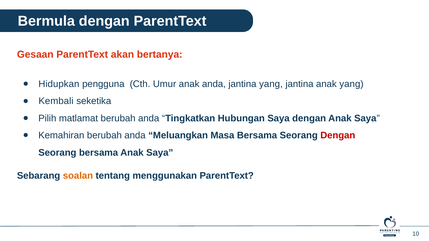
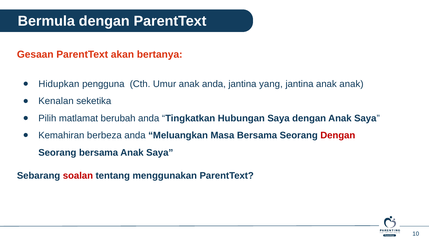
anak yang: yang -> anak (351, 84)
Kembali: Kembali -> Kenalan (56, 101)
Kemahiran berubah: berubah -> berbeza (104, 136)
soalan colour: orange -> red (78, 176)
